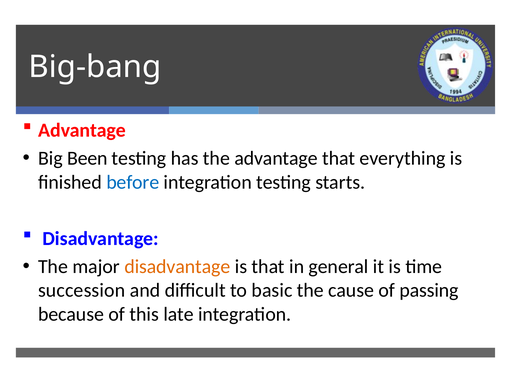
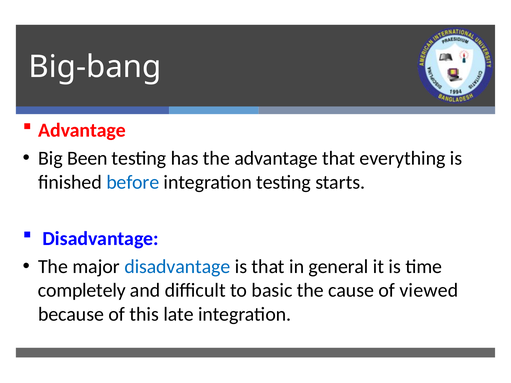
disadvantage colour: orange -> blue (177, 267)
succession: succession -> completely (82, 291)
passing: passing -> viewed (429, 291)
